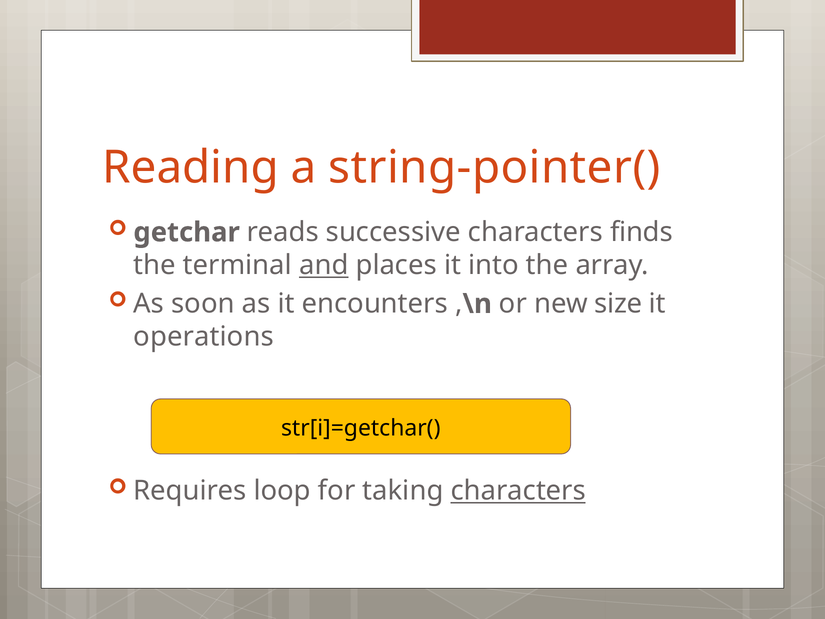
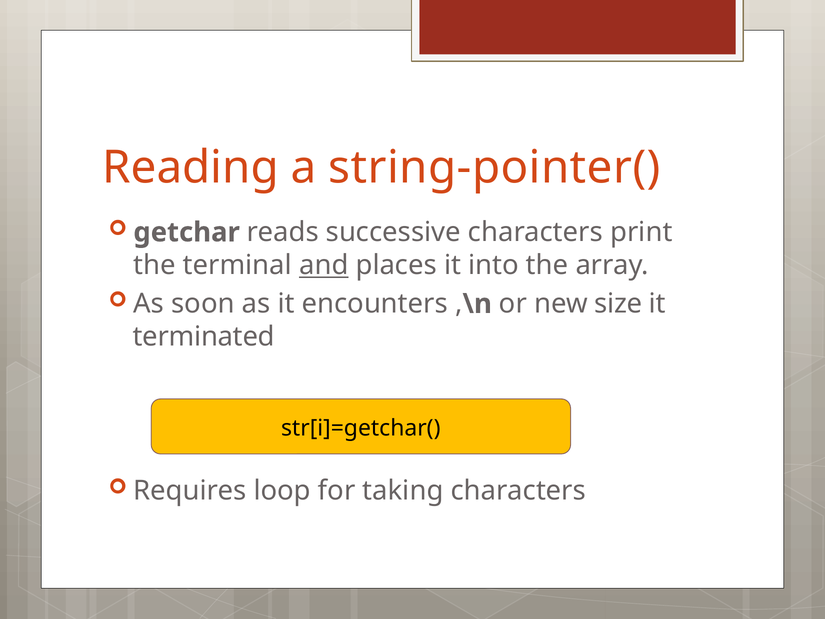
finds: finds -> print (641, 232)
operations: operations -> terminated (204, 337)
characters underline: present -> none (518, 491)
